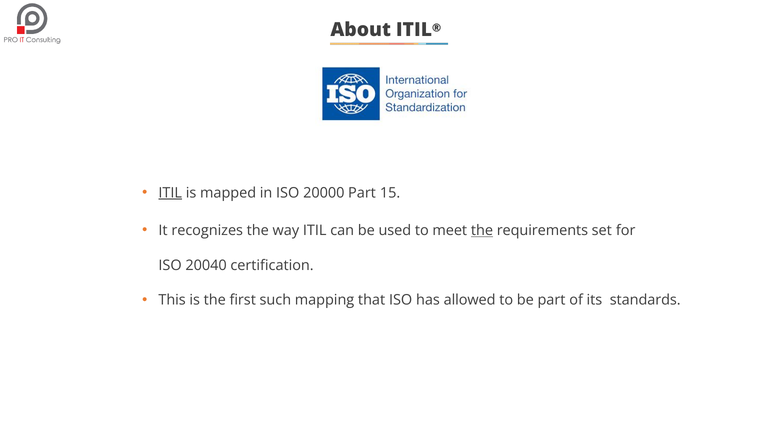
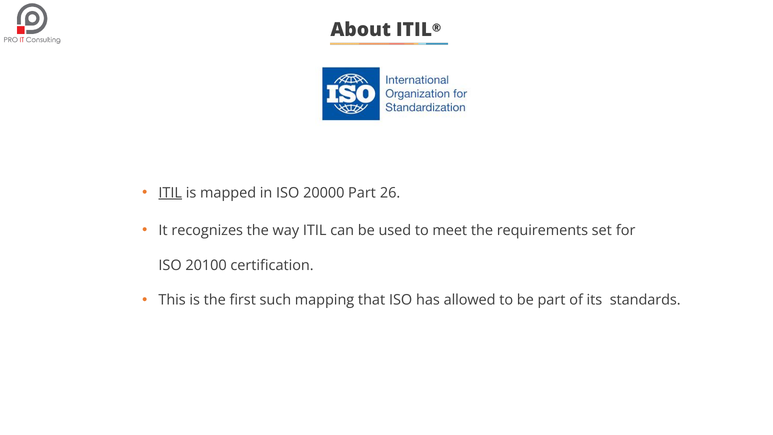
15: 15 -> 26 (390, 193)
the underline: present -> none (482, 230)
20040: 20040 -> 20100 (206, 265)
